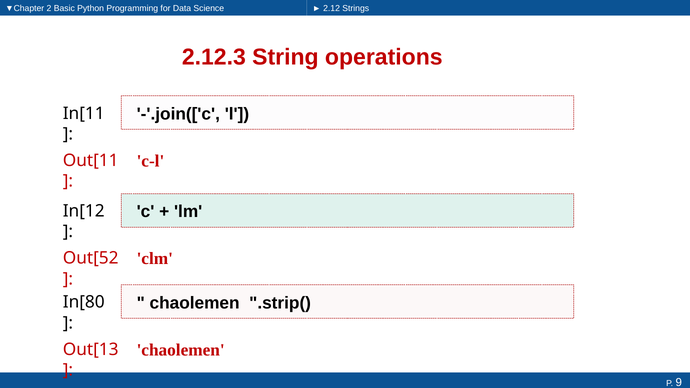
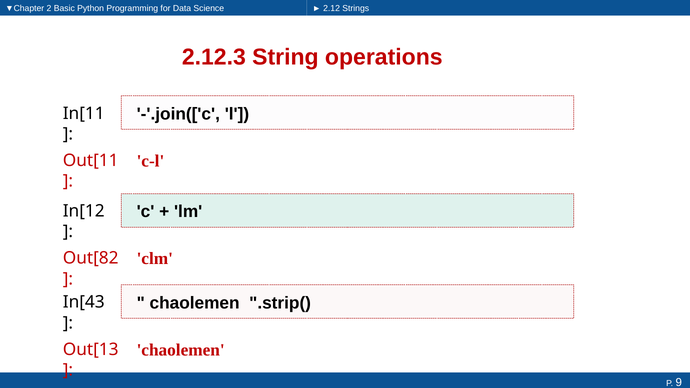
Out[52: Out[52 -> Out[82 (91, 258)
In[80: In[80 -> In[43 (84, 302)
